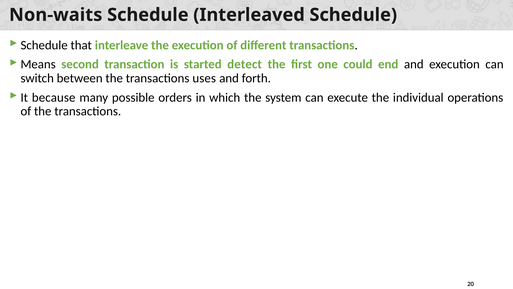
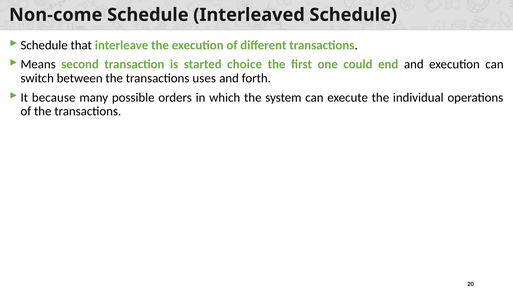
Non-waits: Non-waits -> Non-come (56, 15)
detect: detect -> choice (245, 64)
